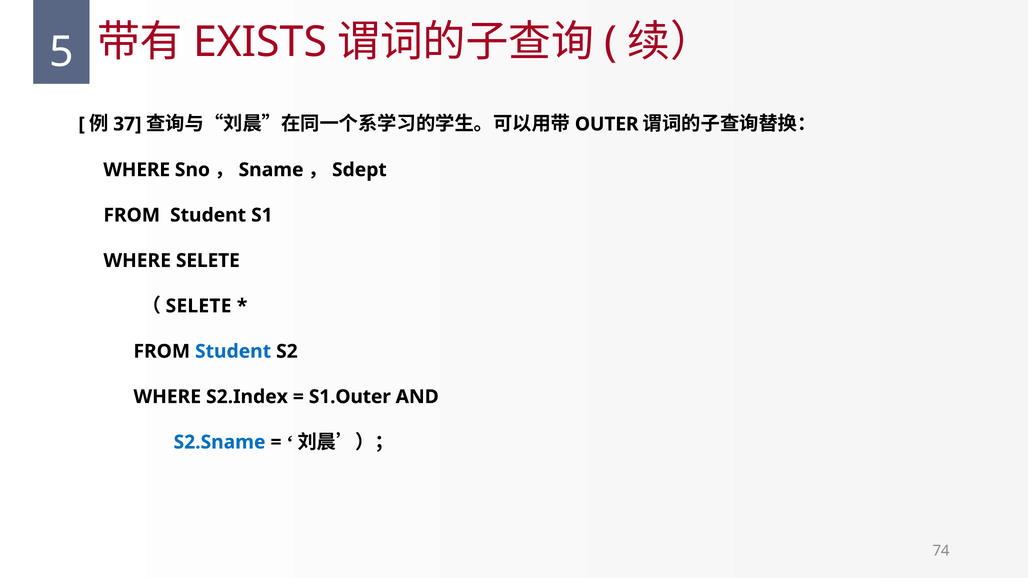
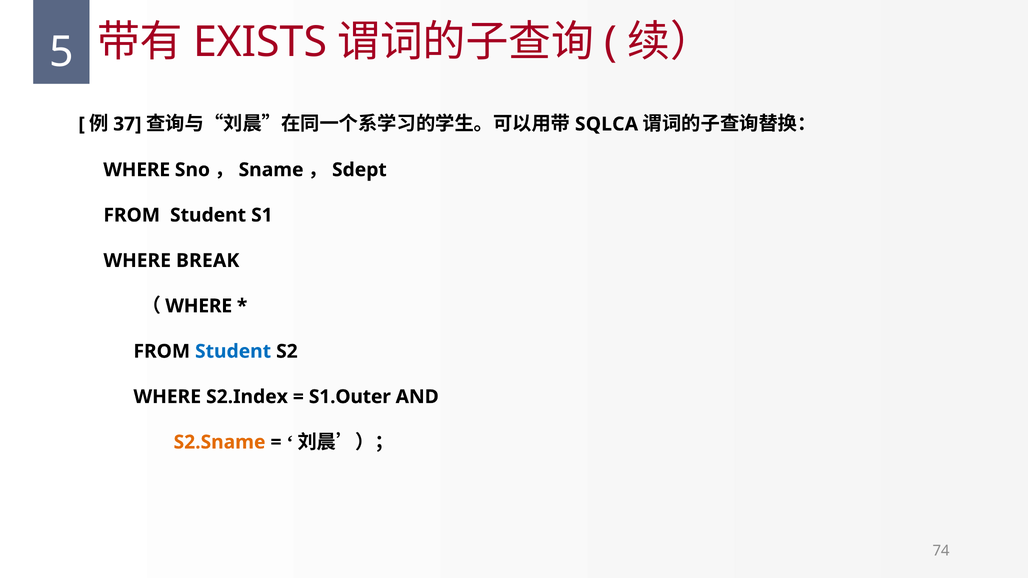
OUTER: OUTER -> SQLCA (607, 124)
WHERE SELETE: SELETE -> BREAK (208, 261)
SELETE: SELETE -> WHERE (199, 306)
S2.Sname colour: blue -> orange (220, 442)
